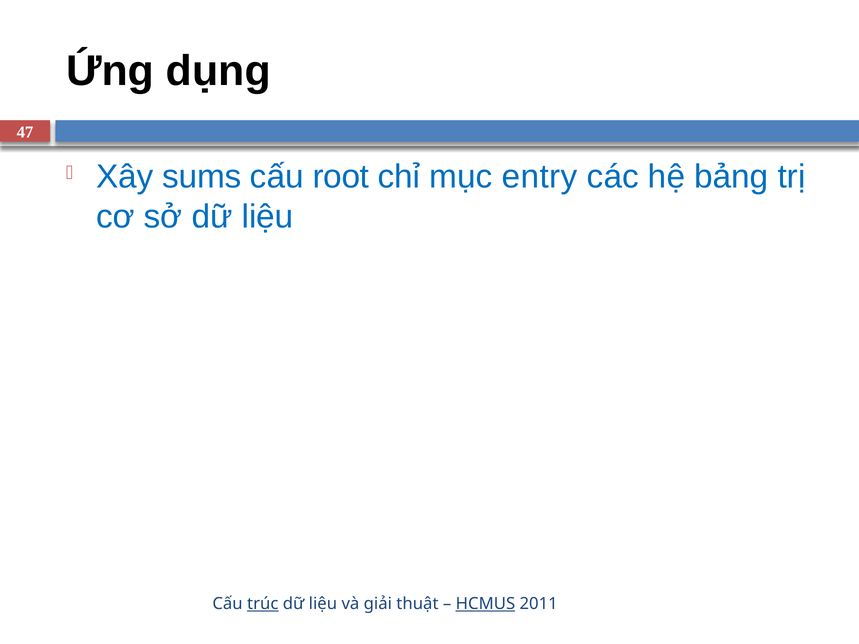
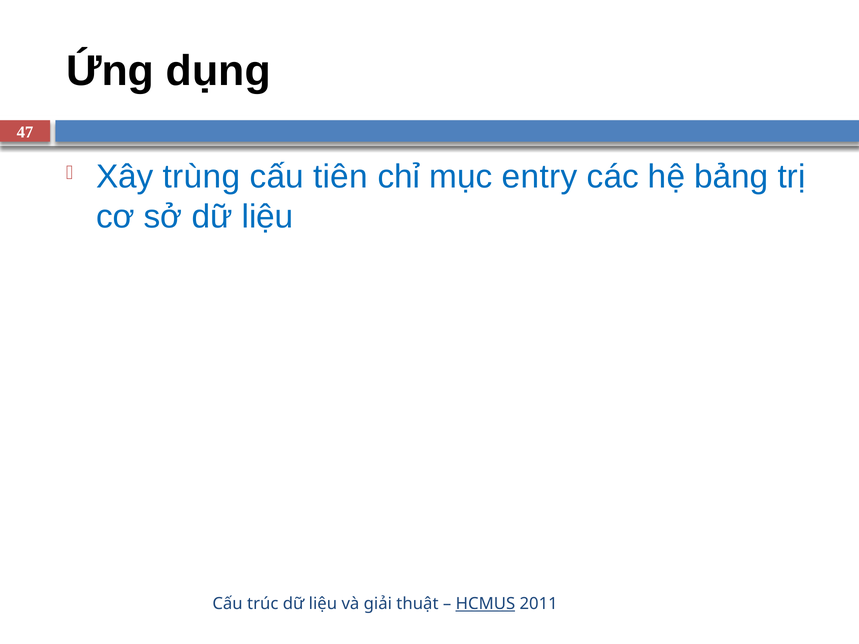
sums: sums -> trùng (202, 177)
root: root -> tiên (341, 177)
trúc underline: present -> none (263, 604)
